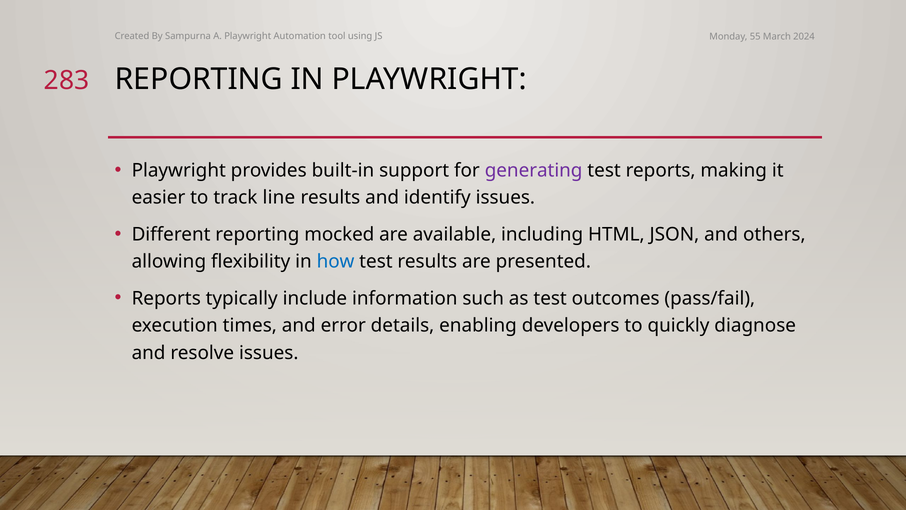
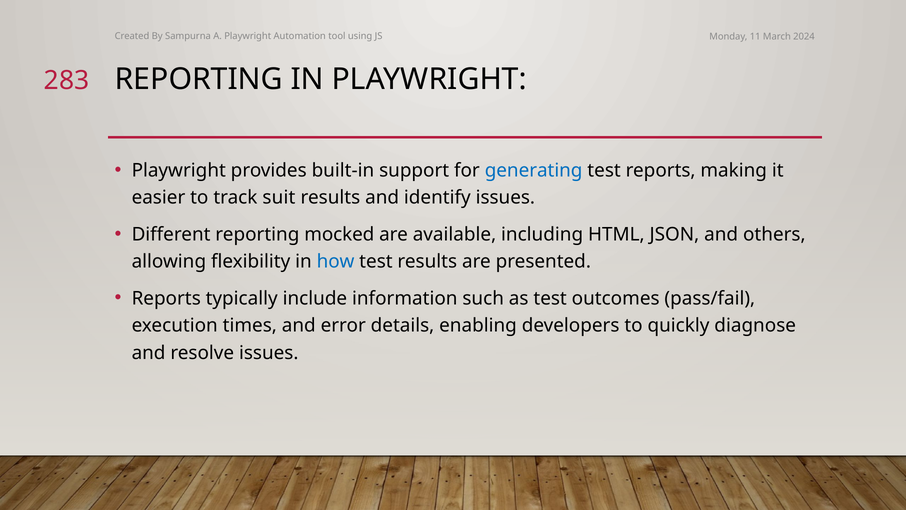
55: 55 -> 11 (755, 37)
generating colour: purple -> blue (534, 170)
line: line -> suit (279, 198)
